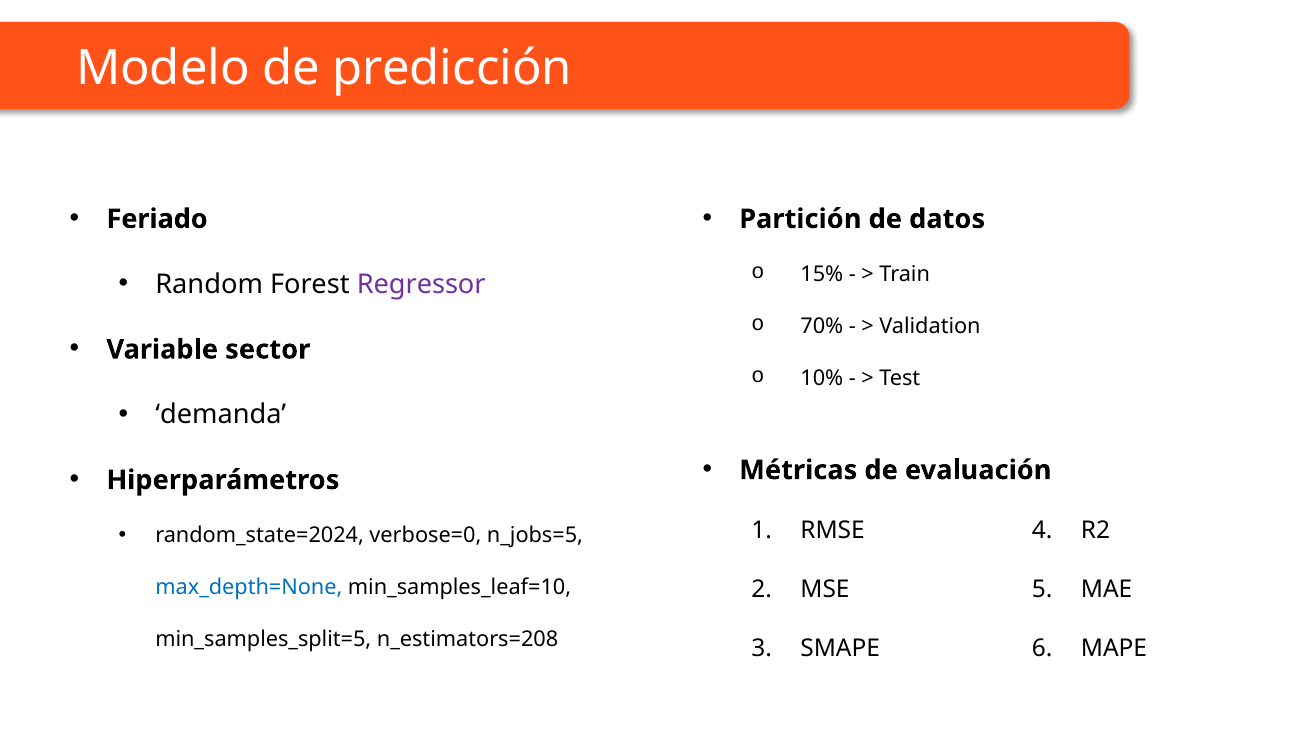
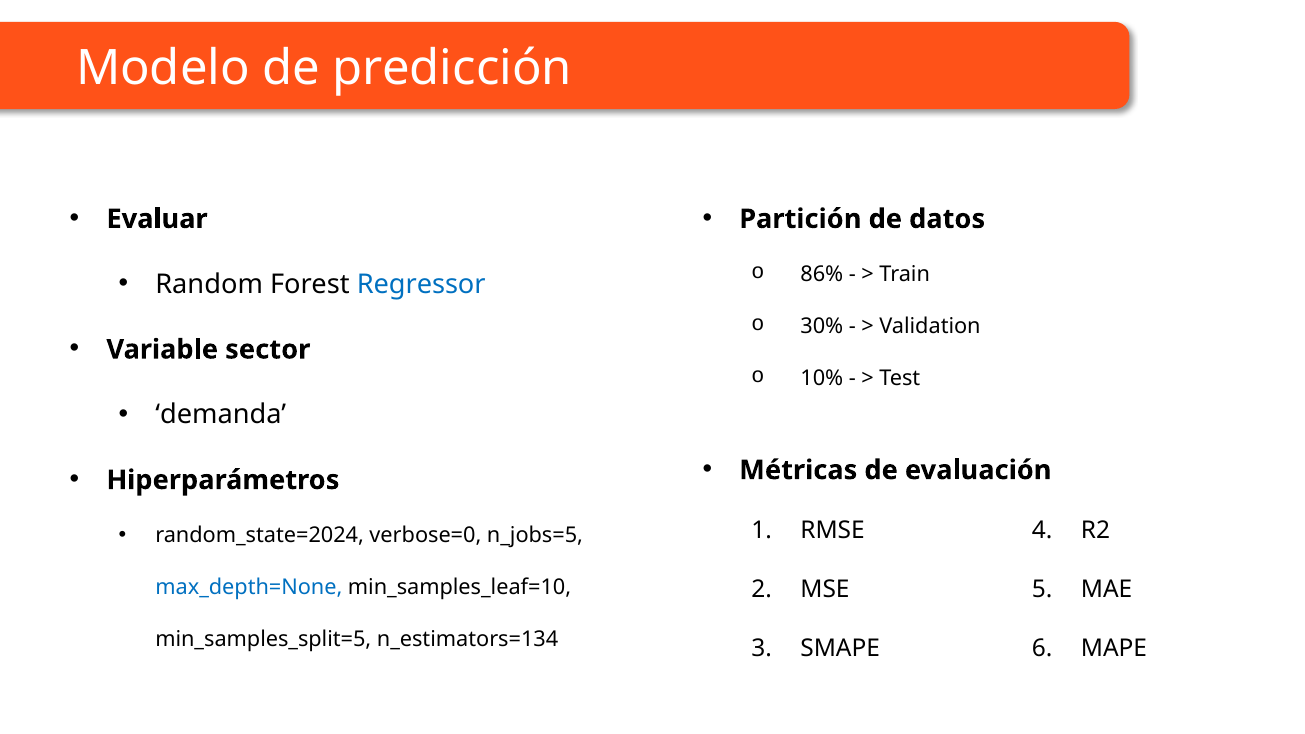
Feriado: Feriado -> Evaluar (157, 219)
15%: 15% -> 86% (822, 274)
Regressor colour: purple -> blue (421, 284)
70%: 70% -> 30% (822, 326)
n_estimators=208: n_estimators=208 -> n_estimators=134 (468, 640)
